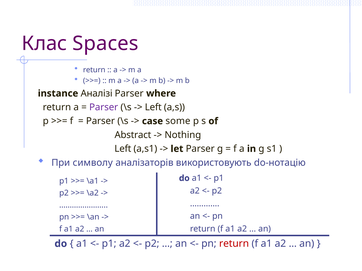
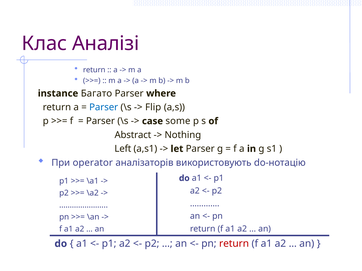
Spaces: Spaces -> Аналізі (106, 44)
Аналізі: Аналізі -> Багато (96, 94)
Parser colour: purple -> blue (104, 107)
Left: Left -> Flip (153, 107)
символу: символу -> operator (93, 163)
